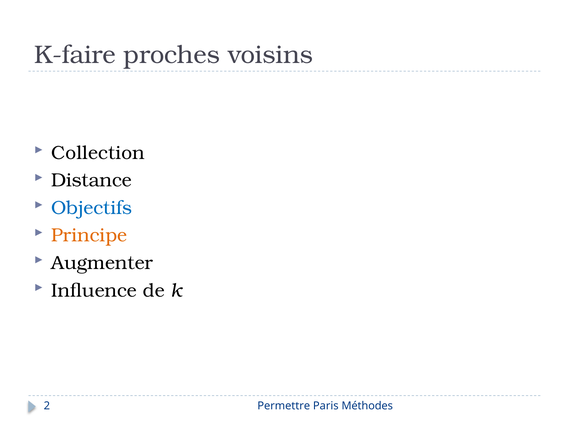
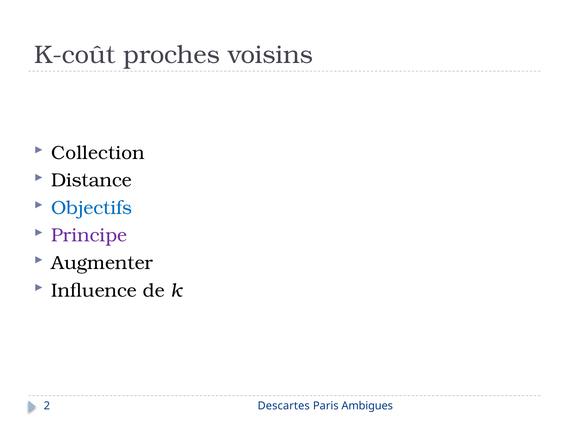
K-faire: K-faire -> K-coût (75, 55)
Principe colour: orange -> purple (89, 235)
Permettre: Permettre -> Descartes (284, 406)
Méthodes: Méthodes -> Ambigues (367, 406)
